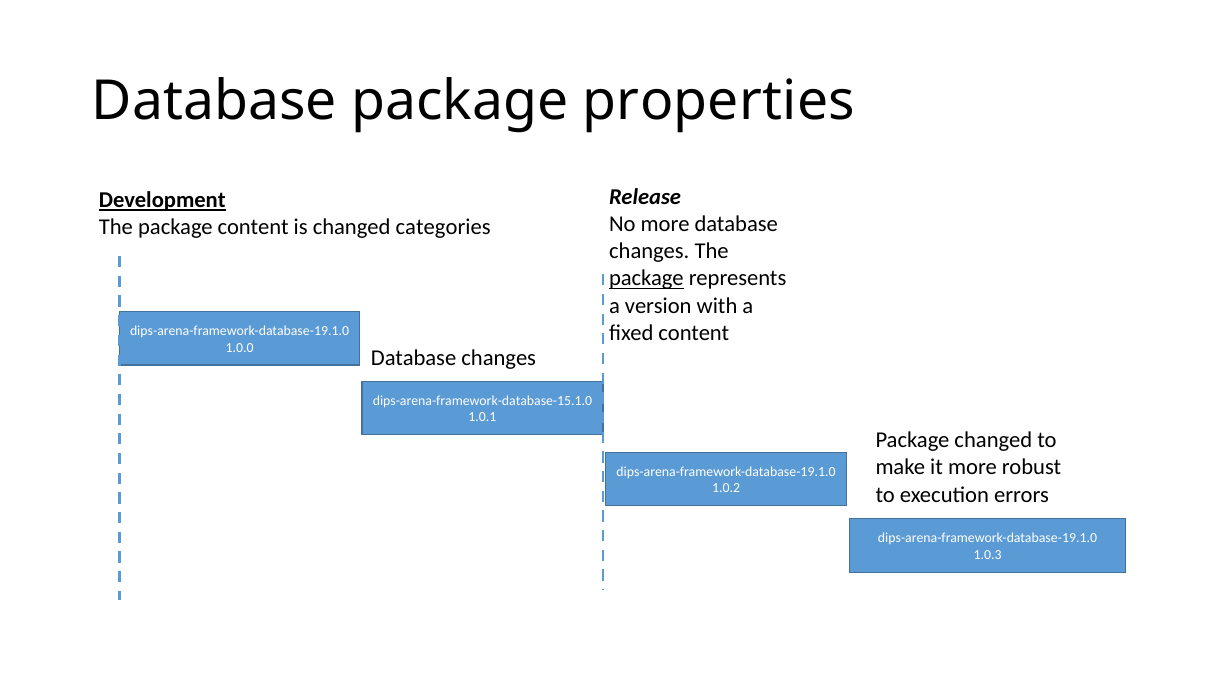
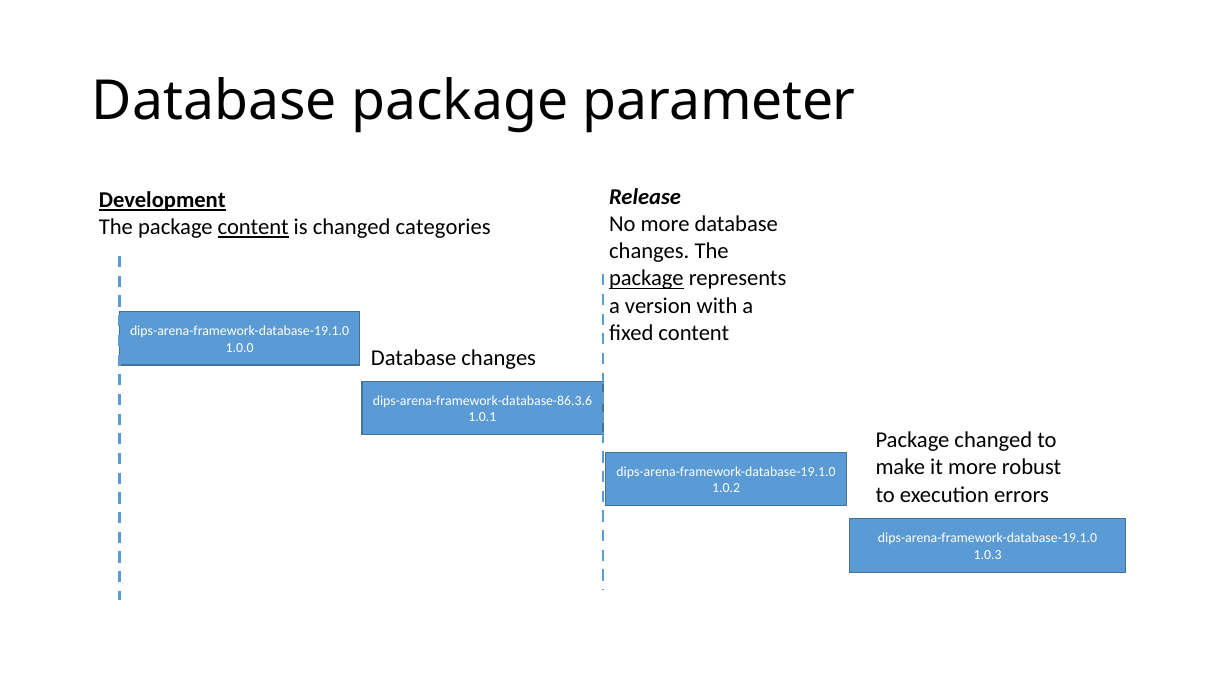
properties: properties -> parameter (719, 101)
content underline: none -> present (253, 227)
dips-arena-framework-database-15.1.0: dips-arena-framework-database-15.1.0 -> dips-arena-framework-database-86.3.6 (482, 401)
